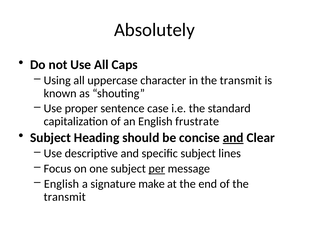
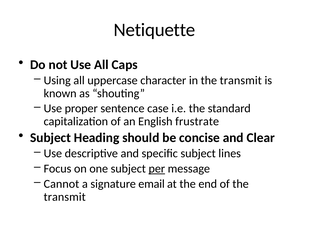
Absolutely: Absolutely -> Netiquette (155, 30)
and underline: present -> none (233, 138)
English: English -> Cannot (61, 184)
make: make -> email (152, 184)
